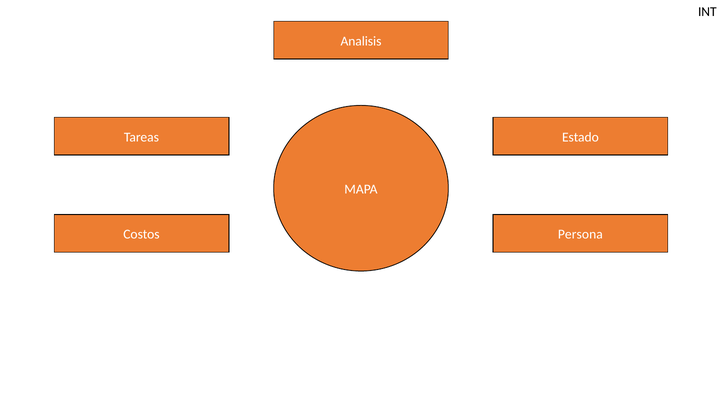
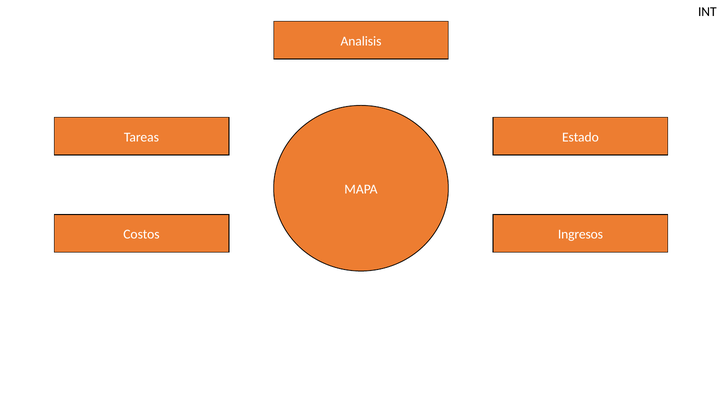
Persona: Persona -> Ingresos (580, 234)
